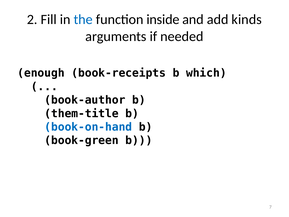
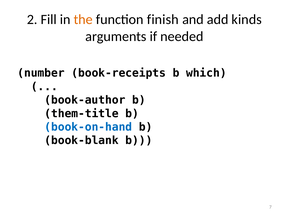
the colour: blue -> orange (83, 20)
inside: inside -> finish (163, 20)
enough: enough -> number (41, 73)
book-green: book-green -> book-blank (81, 140)
